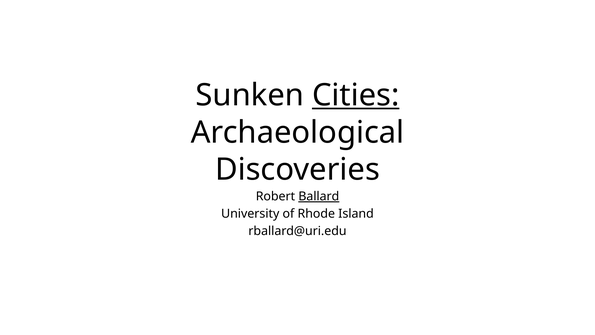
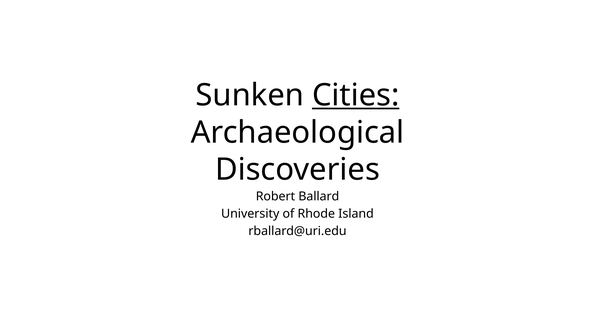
Ballard underline: present -> none (319, 196)
